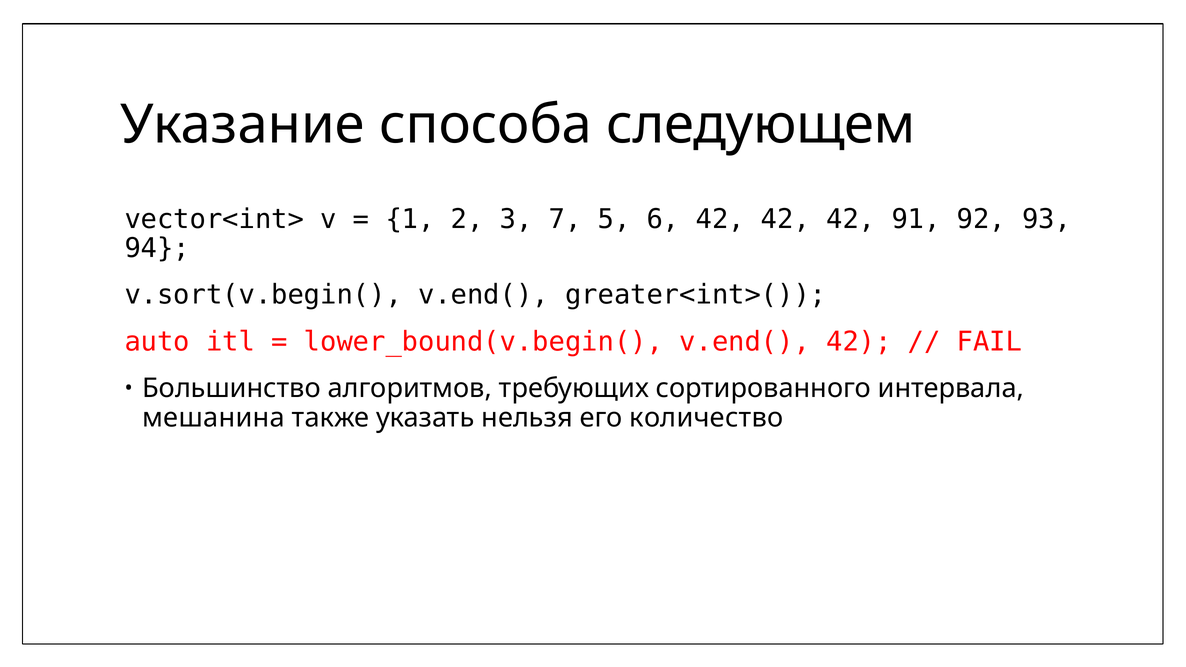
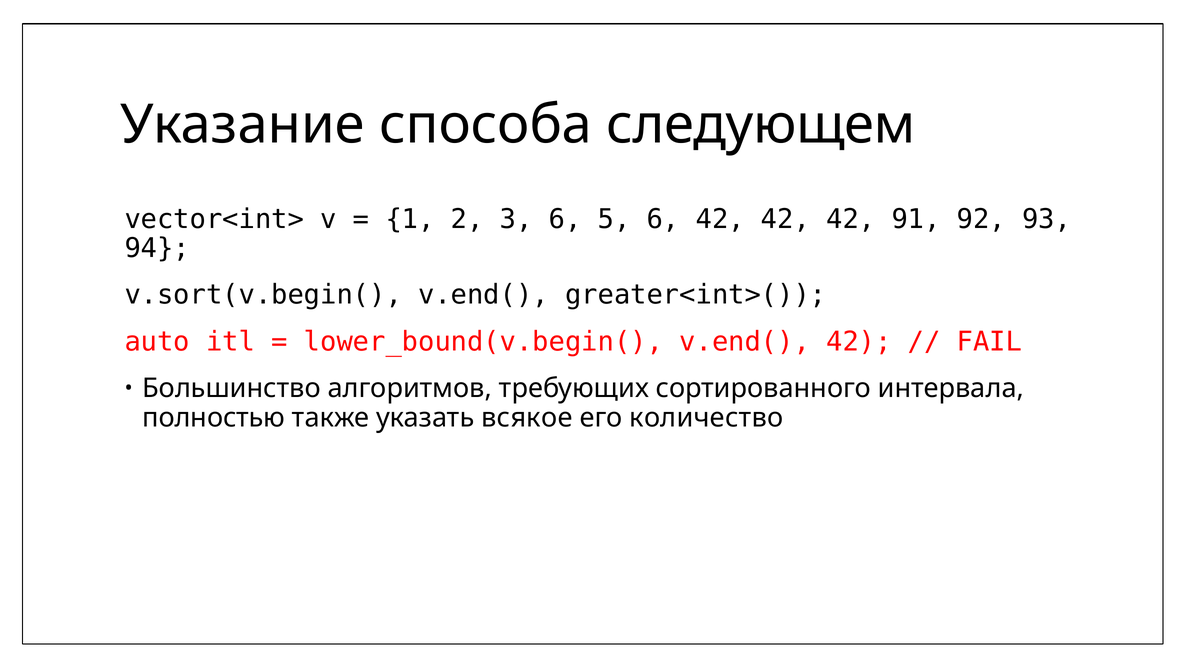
3 7: 7 -> 6 (565, 219)
мешанина: мешанина -> полностью (214, 418)
нельзя: нельзя -> всякое (527, 418)
